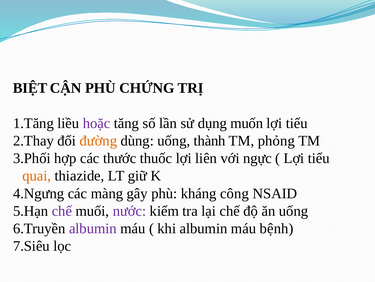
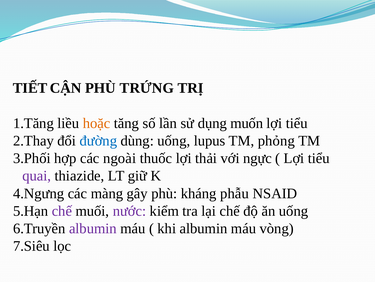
BIỆT: BIỆT -> TIẾT (30, 88)
CHỨNG: CHỨNG -> TRỨNG (147, 88)
hoặc colour: purple -> orange (97, 123)
đường colour: orange -> blue (98, 140)
thành: thành -> lupus (210, 140)
thước: thước -> ngoài (120, 158)
liên: liên -> thải (206, 158)
quai colour: orange -> purple (37, 175)
công: công -> phẫu (234, 193)
bệnh: bệnh -> vòng (277, 228)
